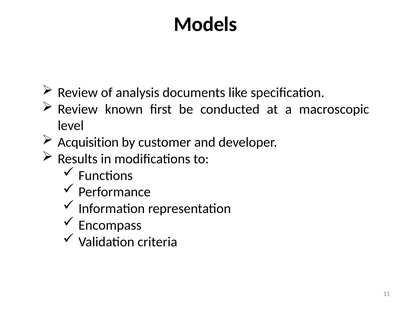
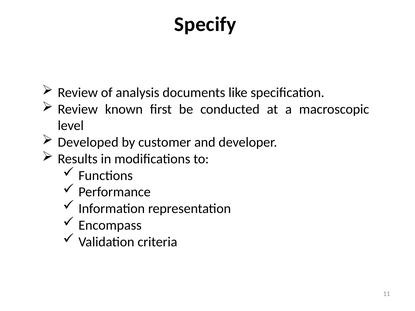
Models: Models -> Specify (205, 25)
Acquisition: Acquisition -> Developed (88, 142)
